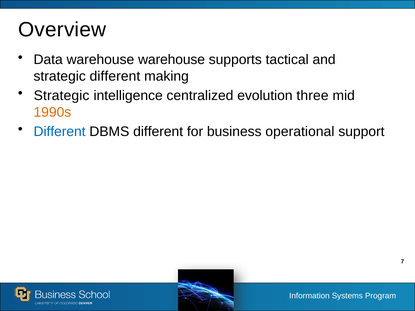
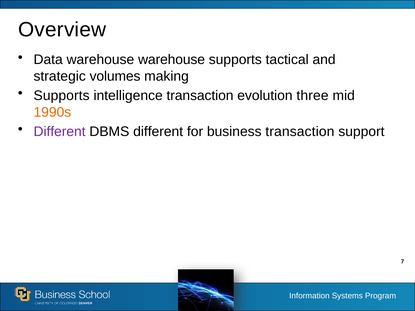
strategic different: different -> volumes (115, 76)
Strategic: Strategic -> Supports (62, 96)
intelligence centralized: centralized -> transaction (200, 96)
Different colour: blue -> purple (60, 132)
business operational: operational -> transaction (300, 132)
